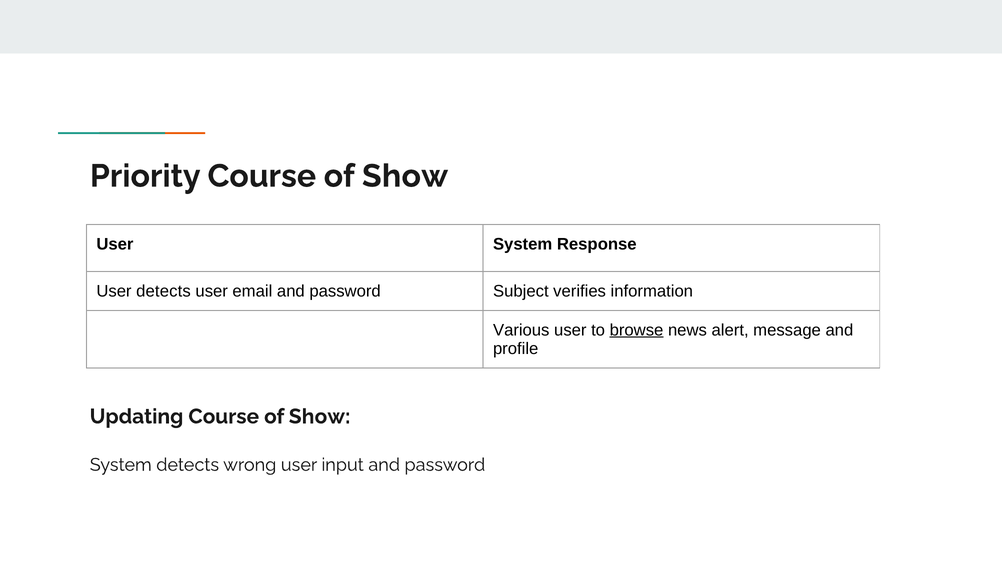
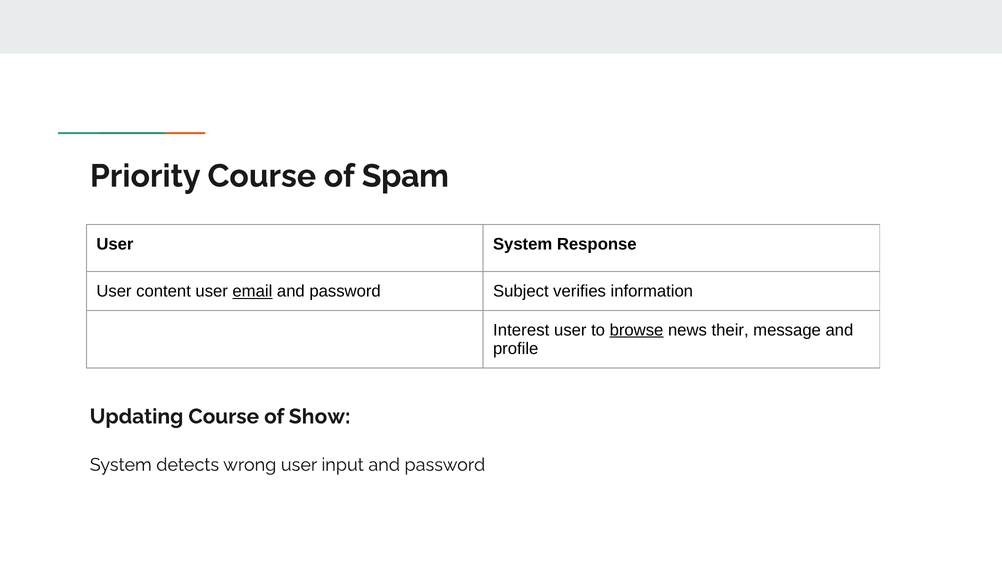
Show: Show -> Spam (405, 176)
User detects: detects -> content (164, 291)
email underline: none -> present (252, 291)
Various: Various -> Interest (521, 330)
alert: alert -> their (730, 330)
